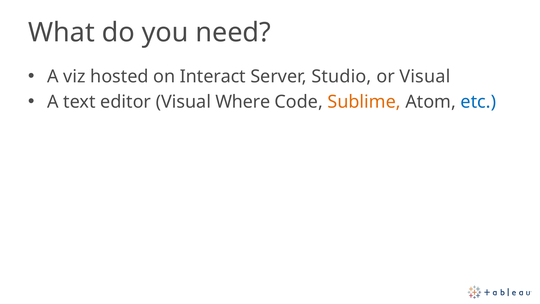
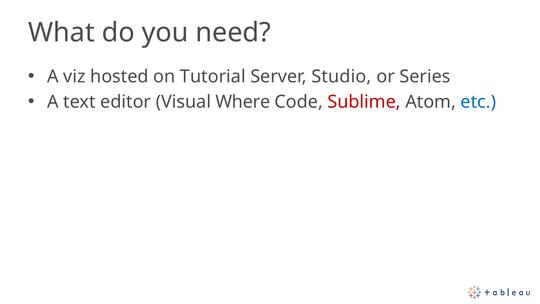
Interact: Interact -> Tutorial (213, 76)
or Visual: Visual -> Series (425, 76)
Sublime colour: orange -> red (364, 102)
